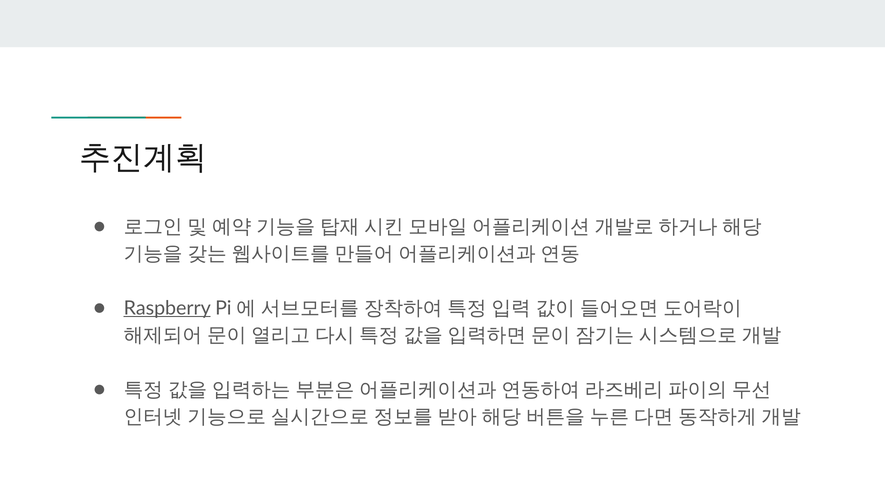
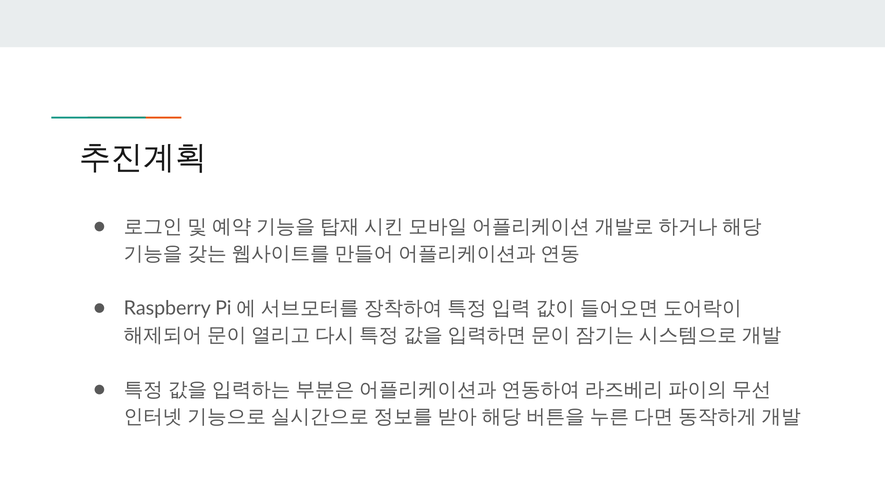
Raspberry underline: present -> none (167, 308)
